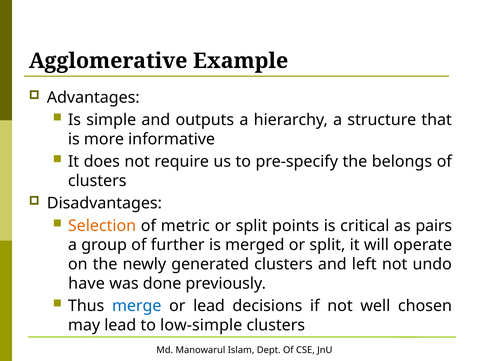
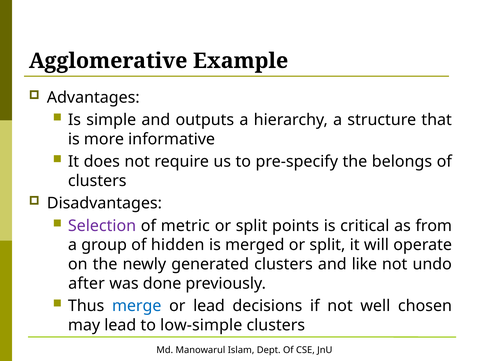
Selection colour: orange -> purple (102, 226)
pairs: pairs -> from (434, 226)
further: further -> hidden (178, 245)
left: left -> like (364, 264)
have: have -> after (87, 283)
